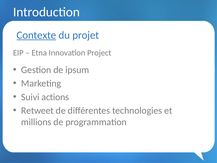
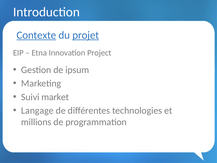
projet underline: none -> present (86, 35)
actions: actions -> market (55, 97)
Retweet: Retweet -> Langage (37, 110)
